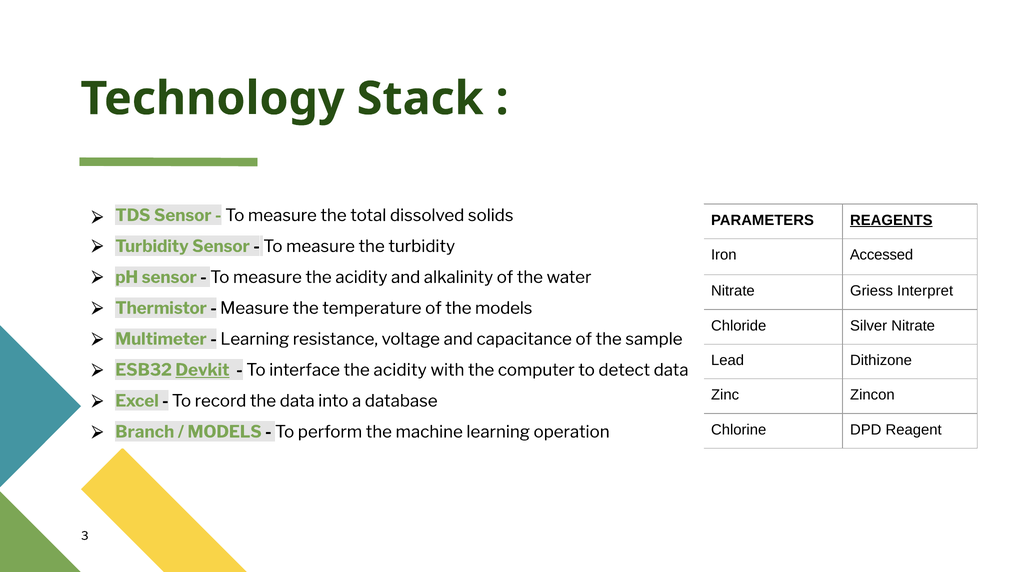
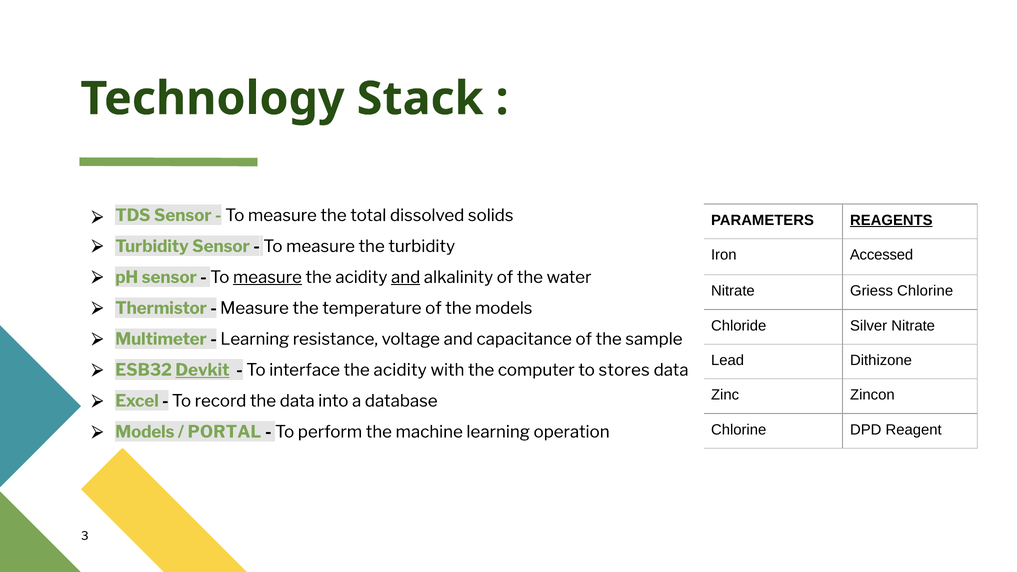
measure underline: none -> present (267, 277)
and underline: none -> present (406, 277)
Griess Interpret: Interpret -> Chlorine (925, 291)
detect: detect -> stores (624, 370)
Branch: Branch -> Models (145, 432)
MODELS: MODELS -> PORTAL (224, 432)
